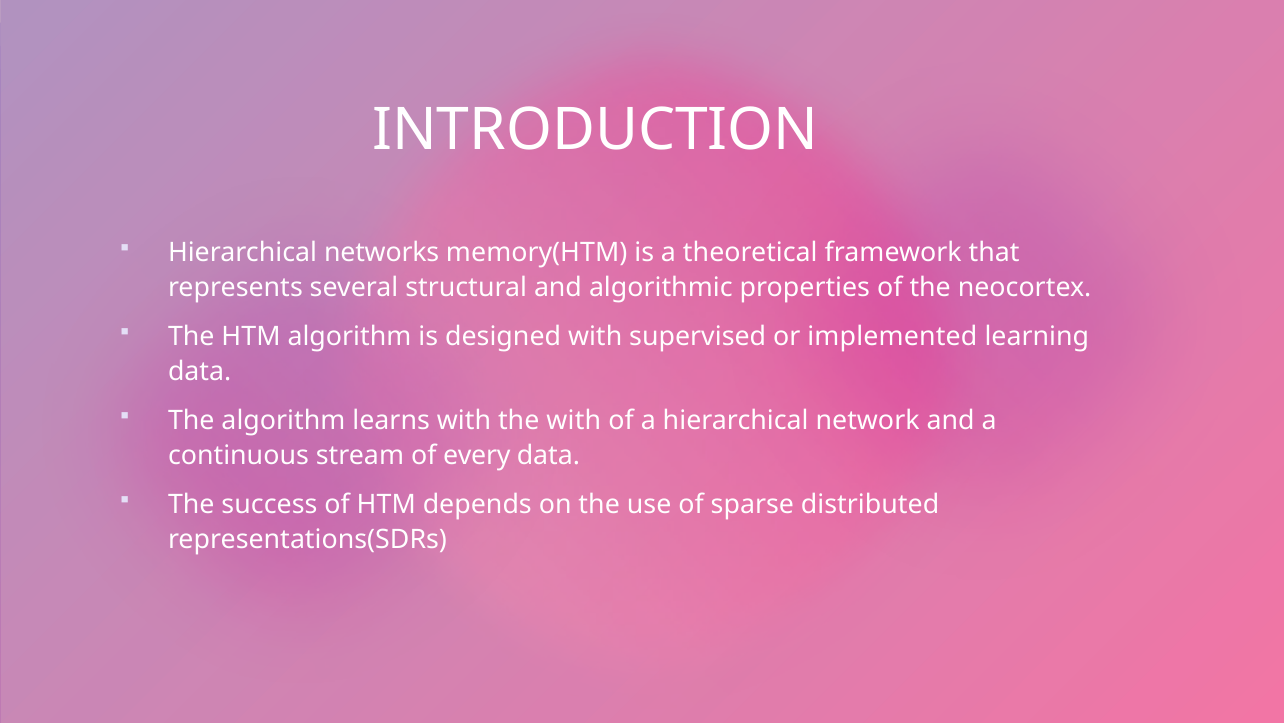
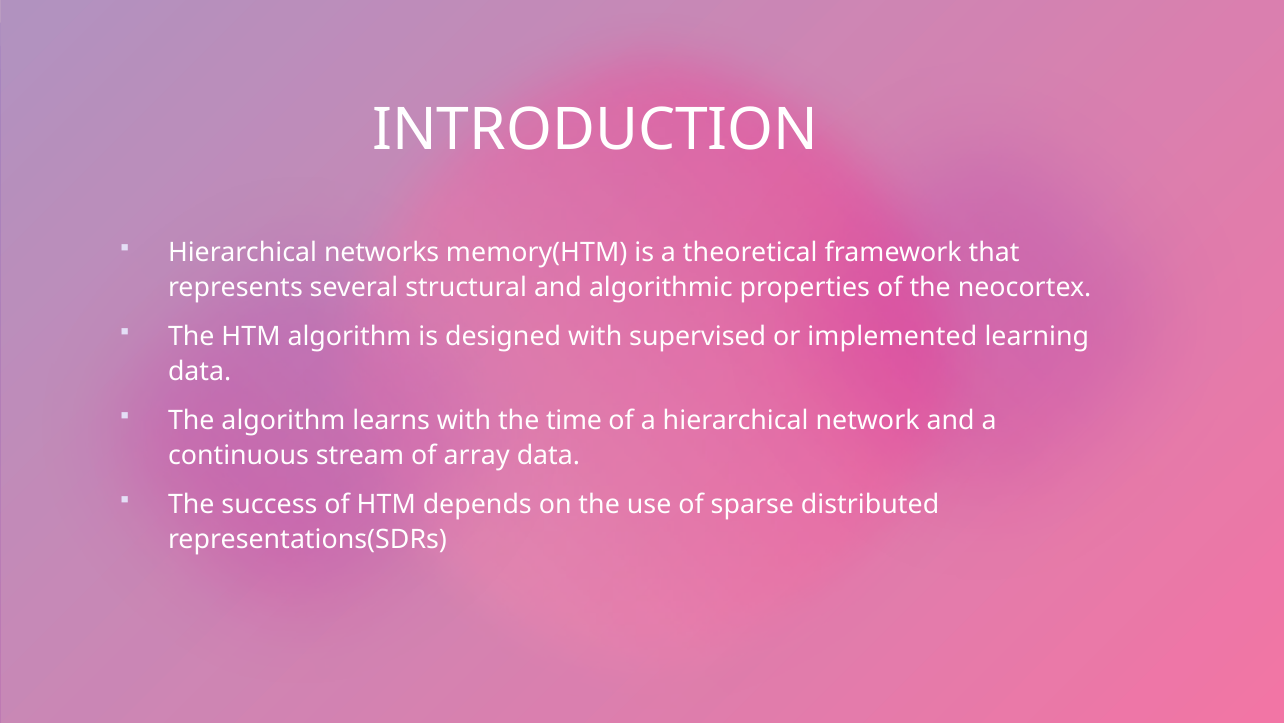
the with: with -> time (574, 420)
every: every -> array (477, 455)
